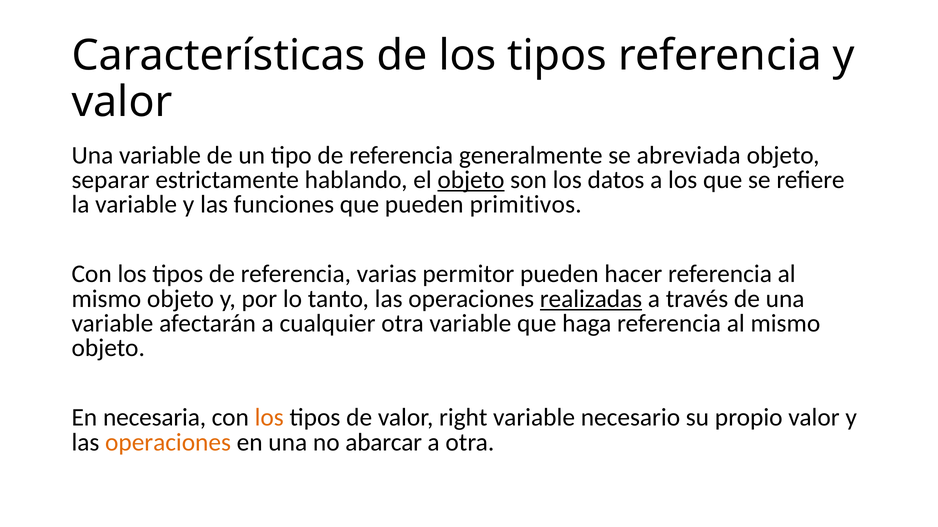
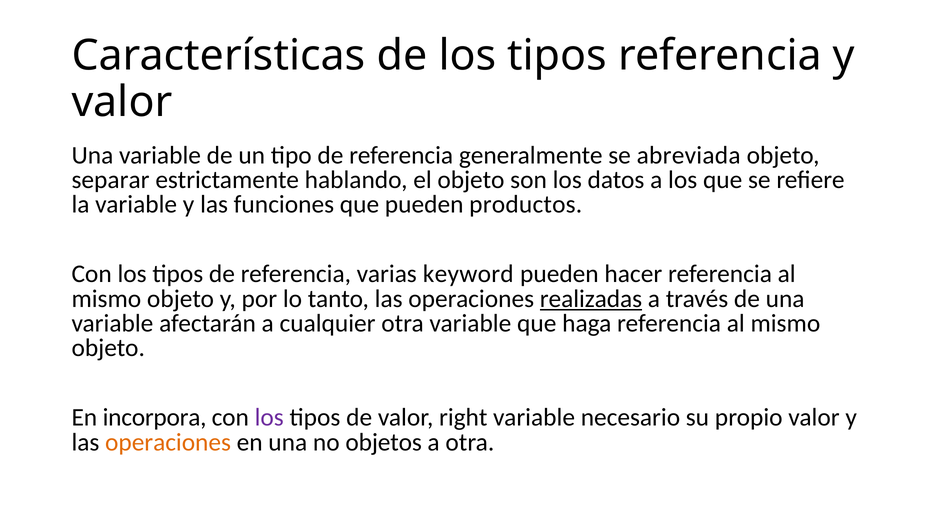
objeto underline: present -> none (471, 180)
primitivos: primitivos -> productos (526, 205)
permitor: permitor -> keyword (468, 274)
necesaria: necesaria -> incorpora (155, 418)
los colour: orange -> purple (269, 418)
abarcar: abarcar -> objetos (384, 443)
